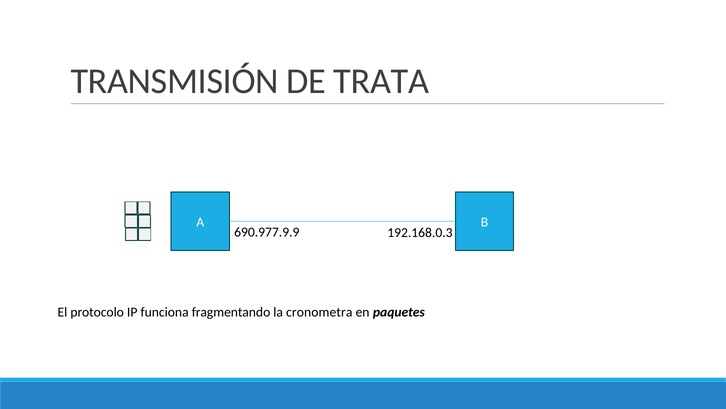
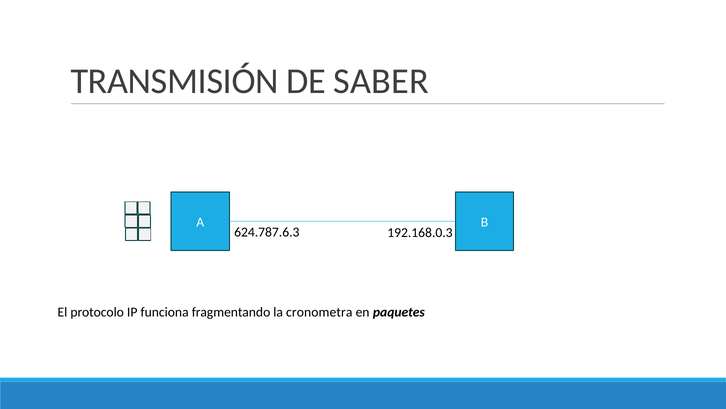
TRATA: TRATA -> SABER (381, 81)
690.977.9.9: 690.977.9.9 -> 624.787.6.3 (267, 232)
